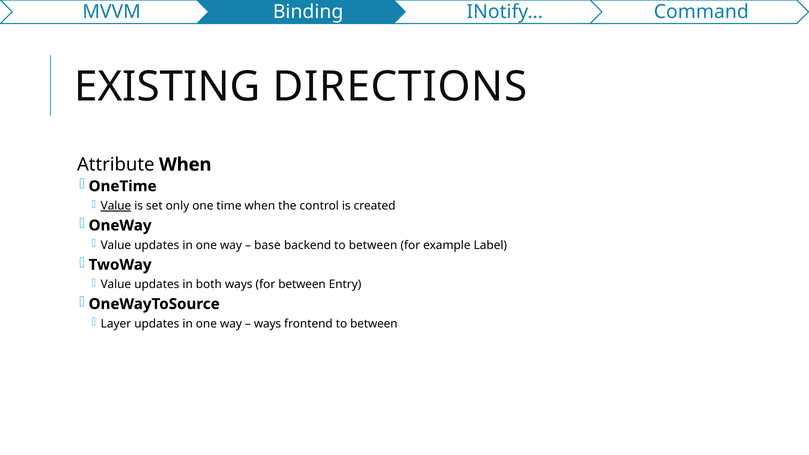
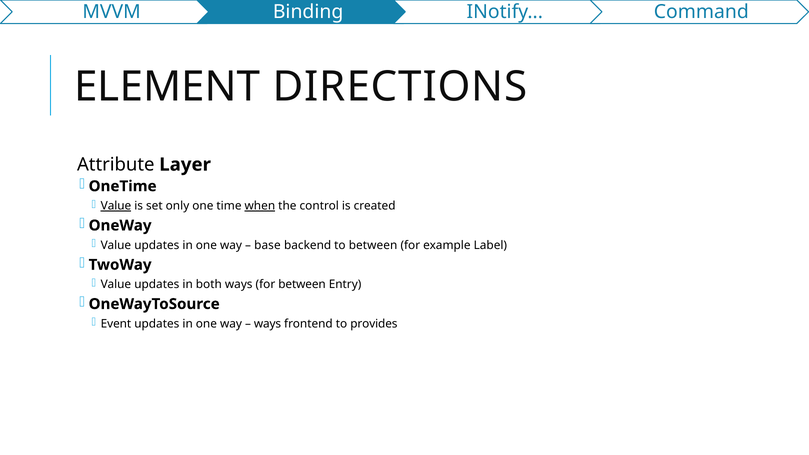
EXISTING: EXISTING -> ELEMENT (167, 87)
Attribute When: When -> Layer (185, 165)
when underline: none -> present (260, 206)
Layer: Layer -> Event (116, 324)
frontend to between: between -> provides (374, 324)
